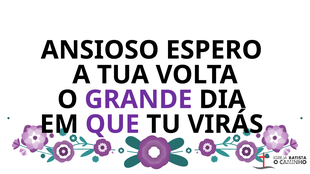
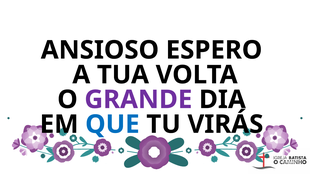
QUE colour: purple -> blue (112, 125)
